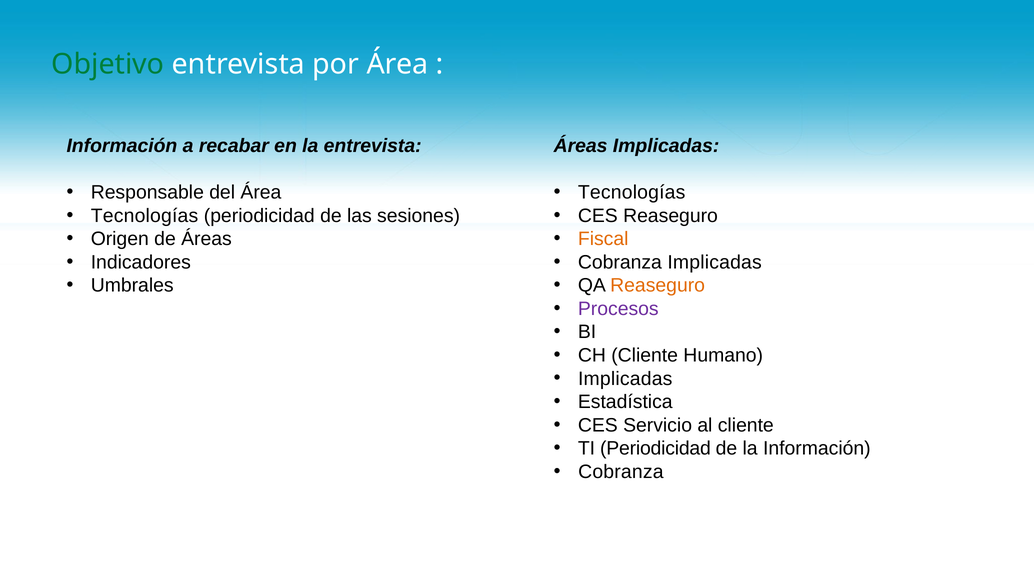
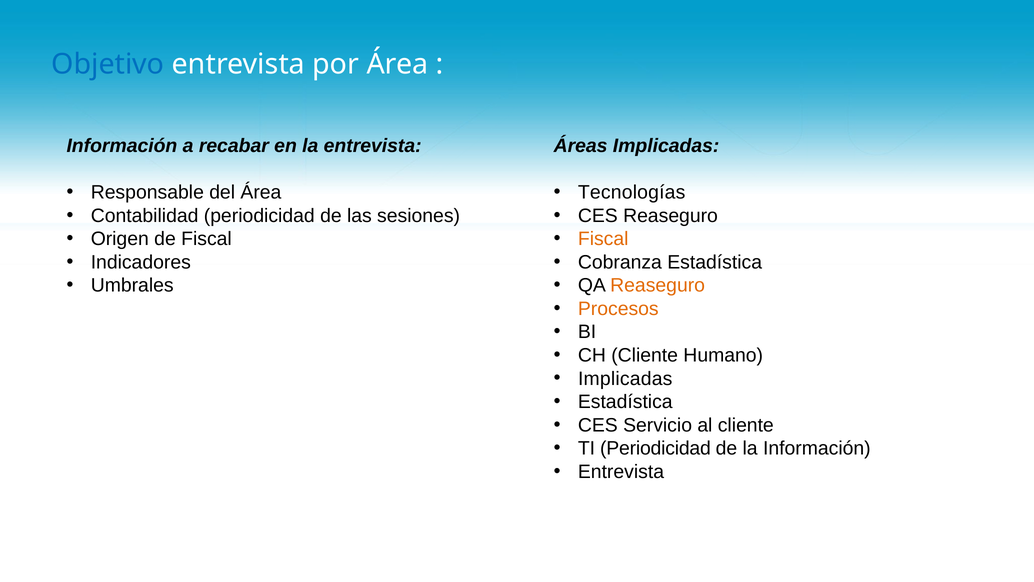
Objetivo colour: green -> blue (108, 64)
Tecnologías: Tecnologías -> Contabilidad (145, 216)
de Áreas: Áreas -> Fiscal (206, 239)
Cobranza Implicadas: Implicadas -> Estadística (715, 262)
Procesos colour: purple -> orange (618, 309)
Cobranza: Cobranza -> Entrevista (621, 471)
